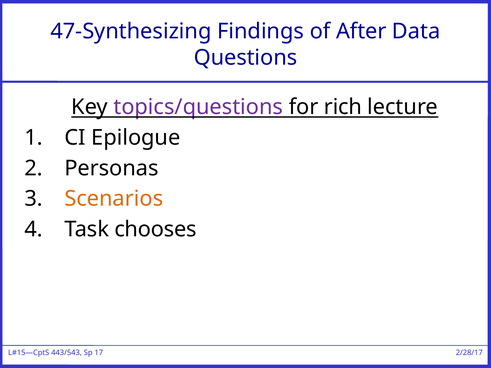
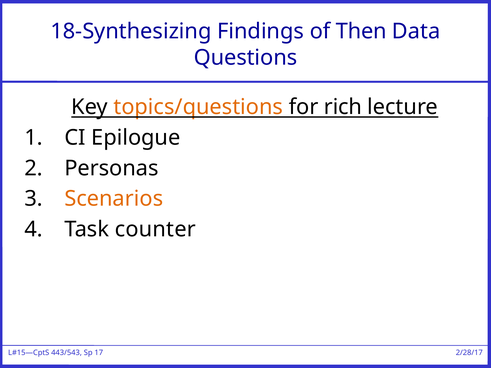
47-Synthesizing: 47-Synthesizing -> 18-Synthesizing (131, 31)
After: After -> Then (361, 31)
topics/questions colour: purple -> orange (198, 107)
chooses: chooses -> counter (155, 229)
